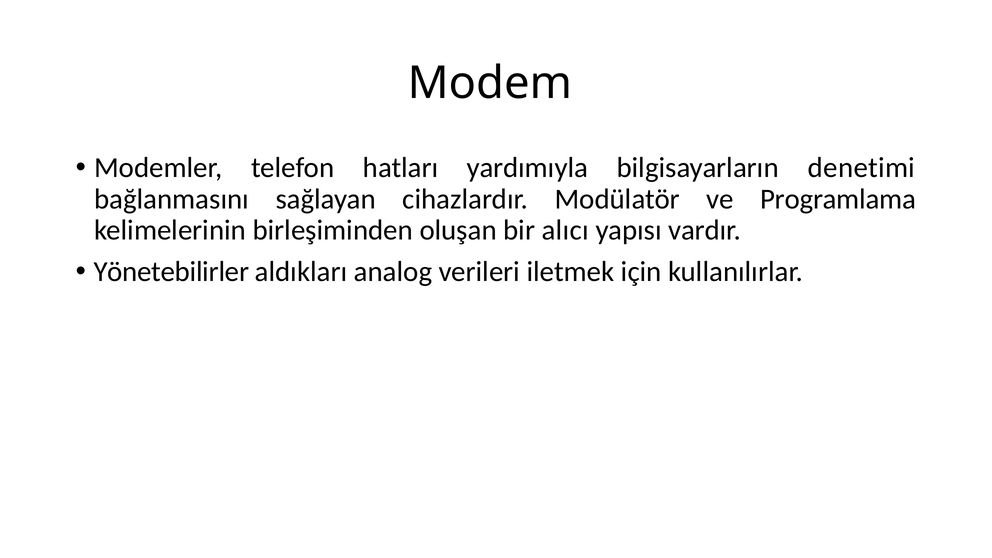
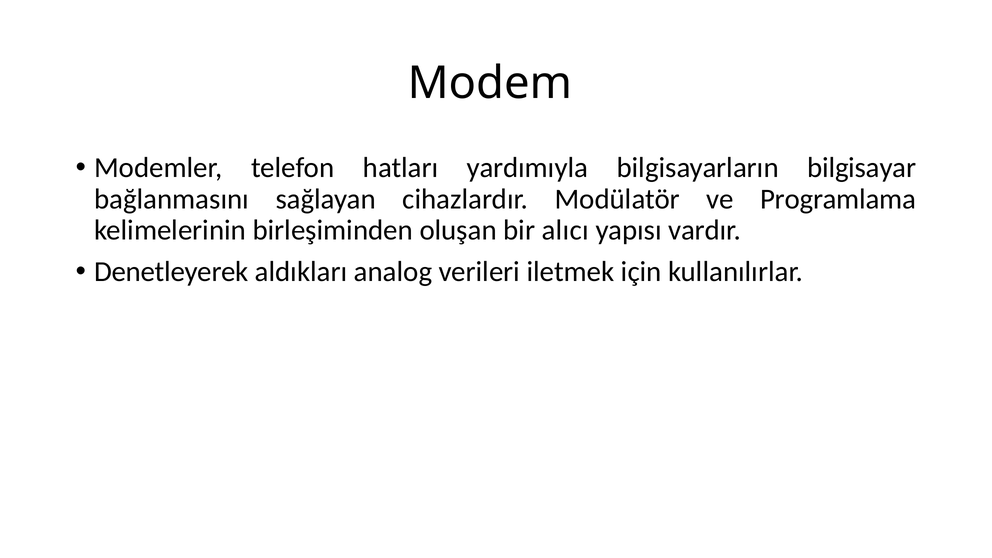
denetimi: denetimi -> bilgisayar (862, 168)
Yönetebilirler: Yönetebilirler -> Denetleyerek (171, 272)
